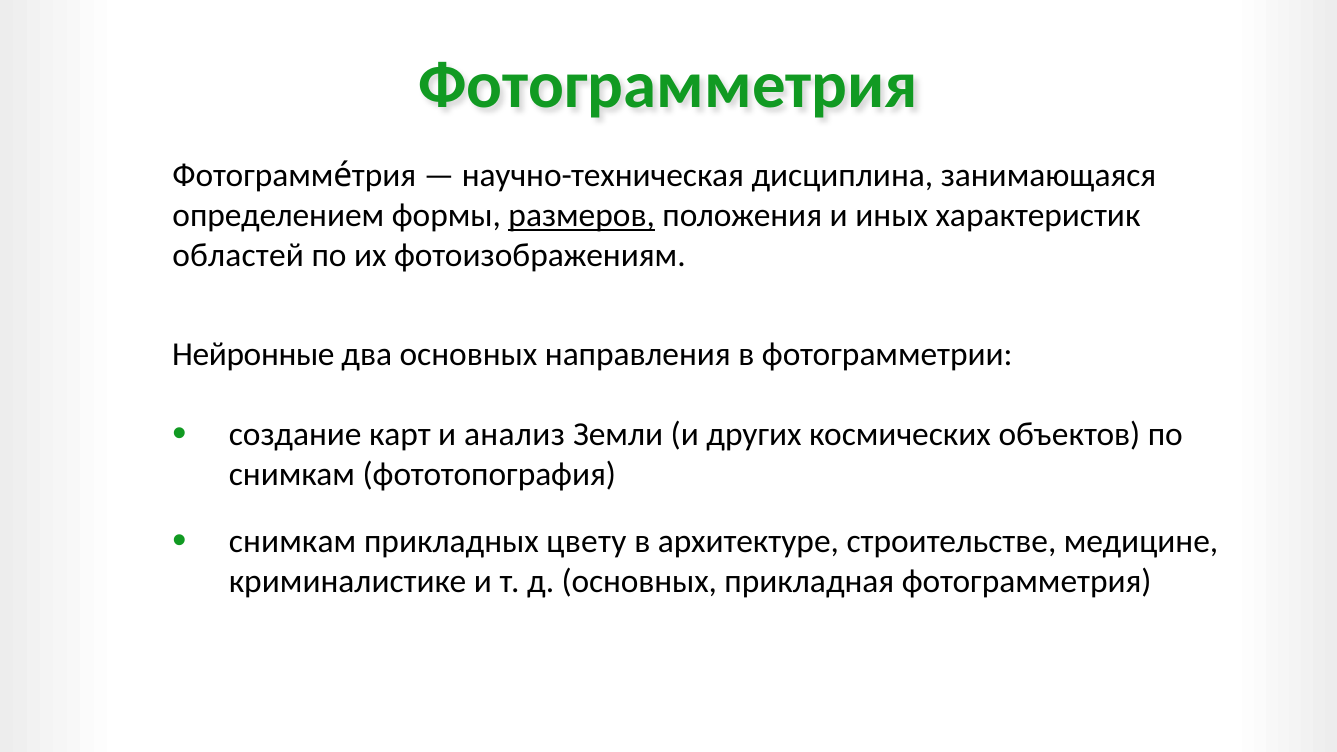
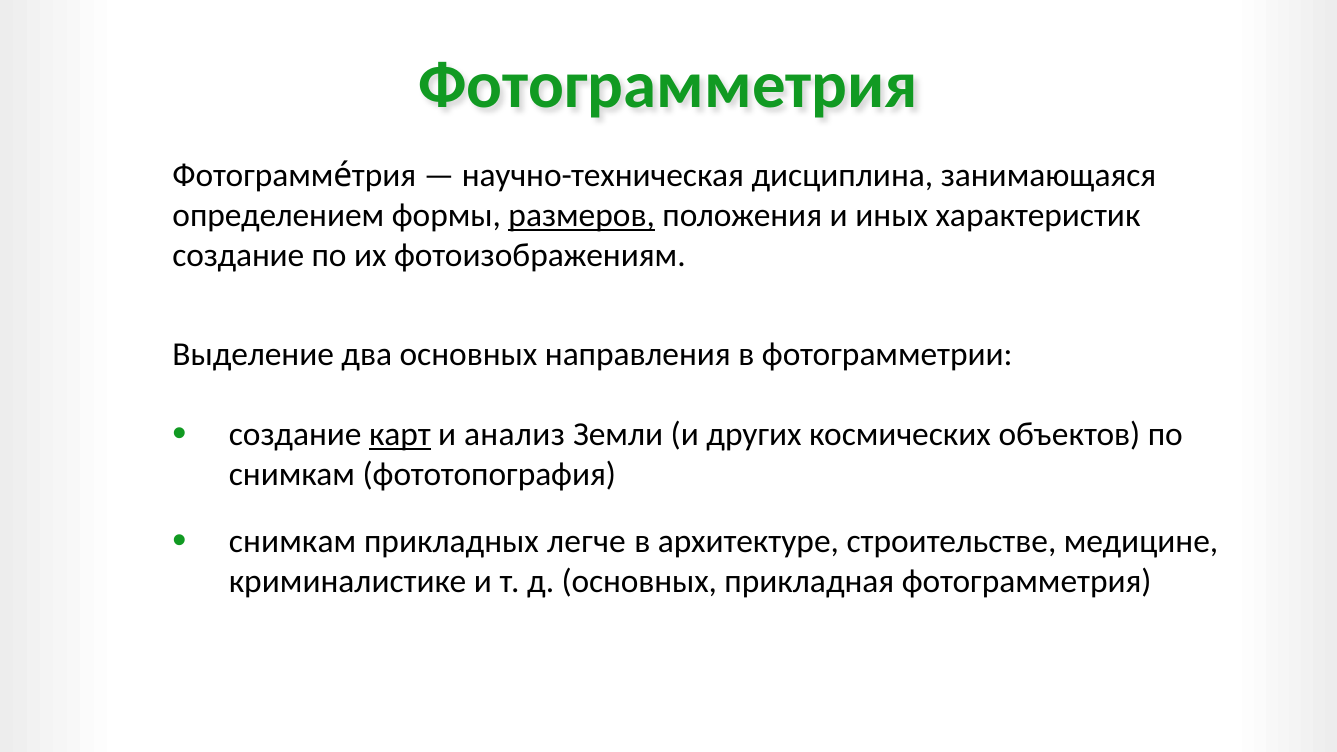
областей: областей -> создание (238, 256)
Нейронные: Нейронные -> Выделение (253, 354)
карт underline: none -> present (400, 435)
цвету: цвету -> легче (586, 542)
